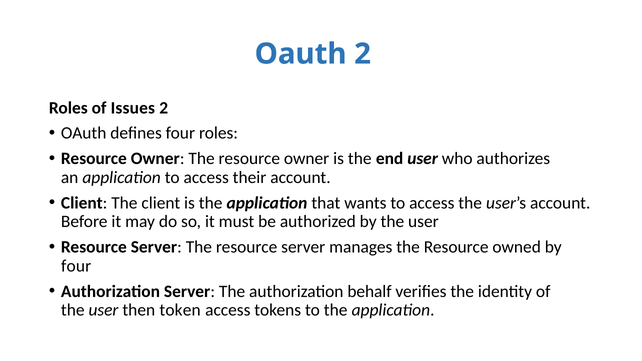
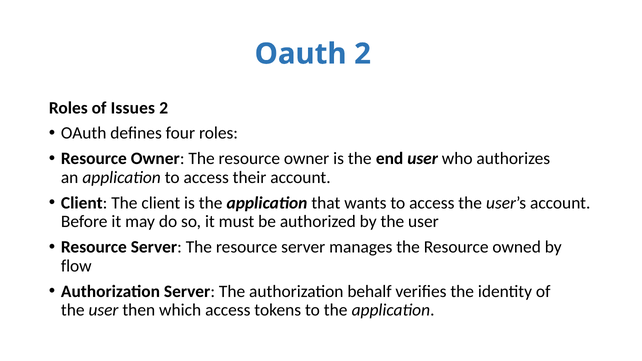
four: four -> flow (76, 266)
token: token -> which (180, 310)
